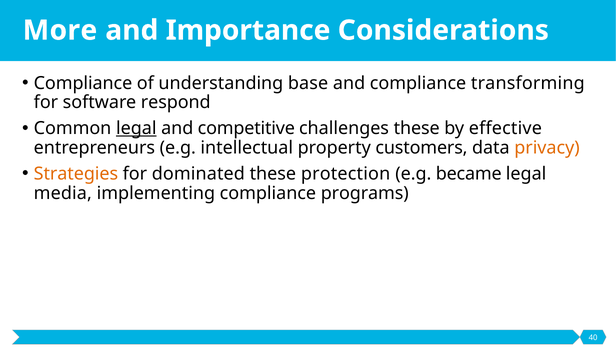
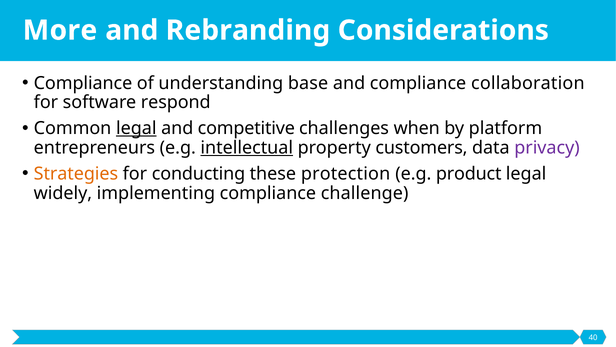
Importance: Importance -> Rebranding (248, 30)
transforming: transforming -> collaboration (528, 83)
challenges these: these -> when (417, 128)
effective: effective -> platform (505, 128)
intellectual underline: none -> present (247, 148)
privacy colour: orange -> purple (547, 148)
dominated: dominated -> conducting (198, 173)
became: became -> product (469, 173)
media: media -> widely (63, 193)
programs: programs -> challenge (365, 193)
